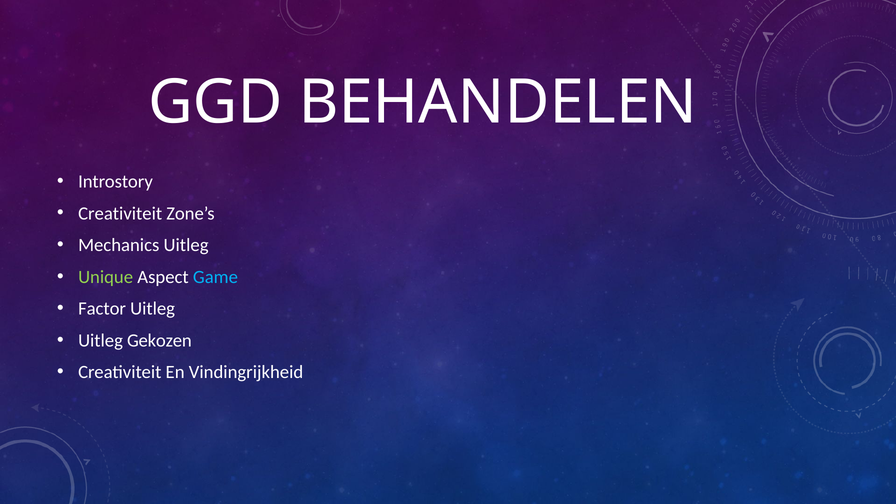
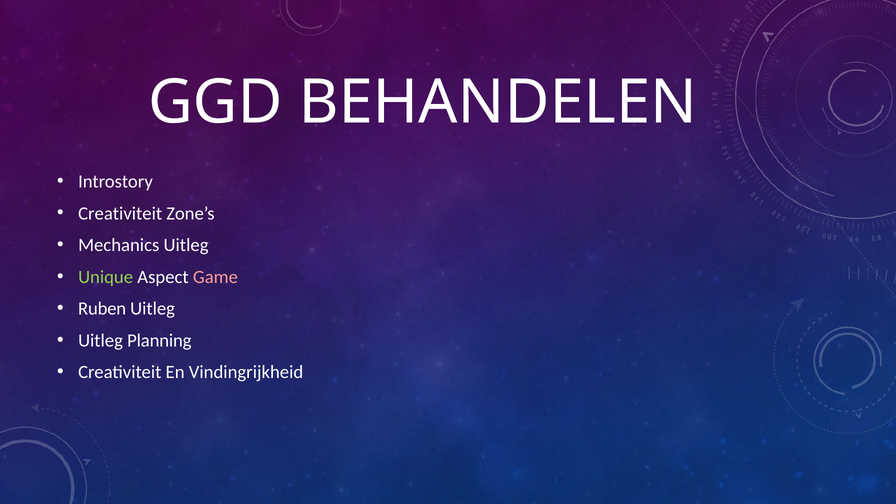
Game colour: light blue -> pink (215, 277)
Factor: Factor -> Ruben (102, 309)
Gekozen: Gekozen -> Planning (159, 340)
